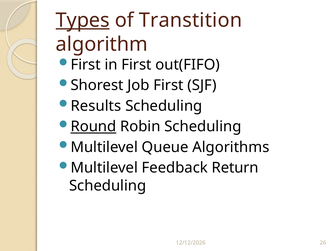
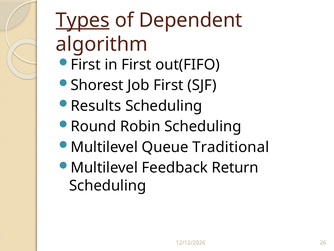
Transtition: Transtition -> Dependent (191, 20)
Round underline: present -> none (93, 126)
Algorithms: Algorithms -> Traditional (231, 147)
